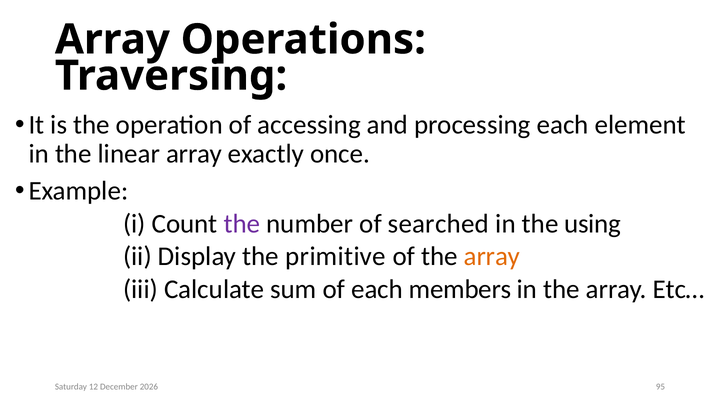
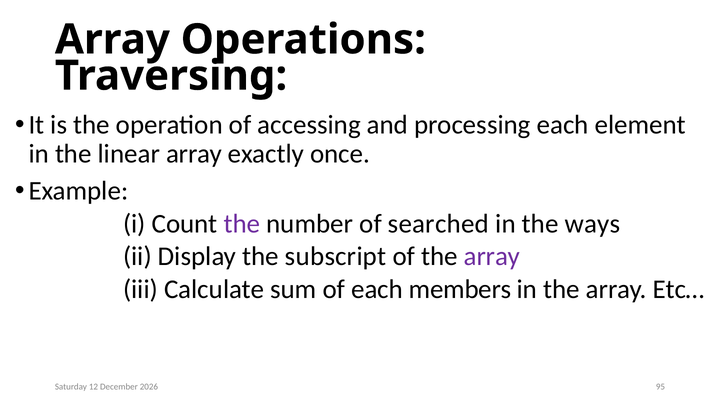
using: using -> ways (592, 224)
primitive: primitive -> subscript (336, 257)
array colour: orange -> purple (492, 257)
